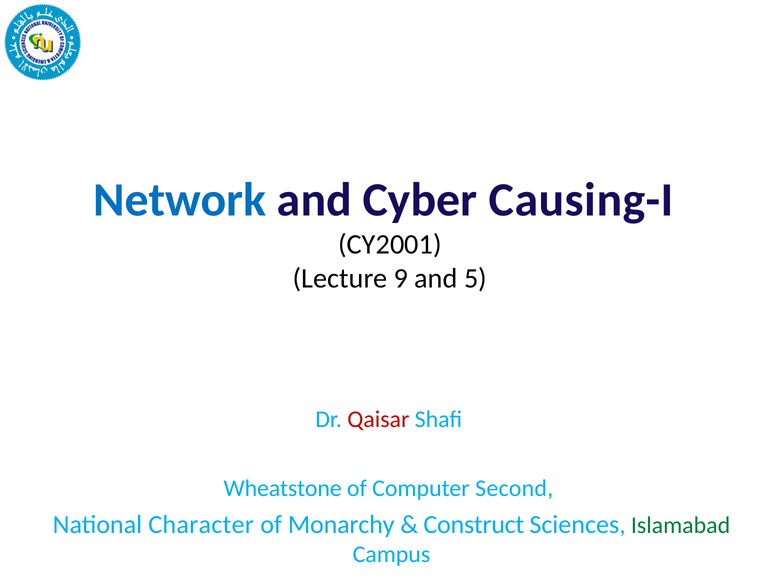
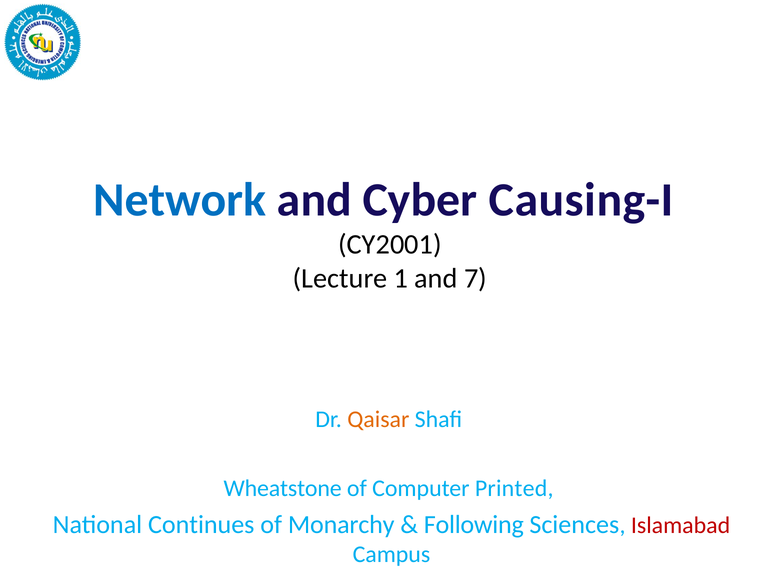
9: 9 -> 1 (401, 278)
5: 5 -> 7 (475, 278)
Qaisar colour: red -> orange (378, 420)
Second: Second -> Printed (514, 488)
Character: Character -> Continues (201, 525)
Construct: Construct -> Following (474, 525)
Islamabad colour: green -> red (681, 525)
